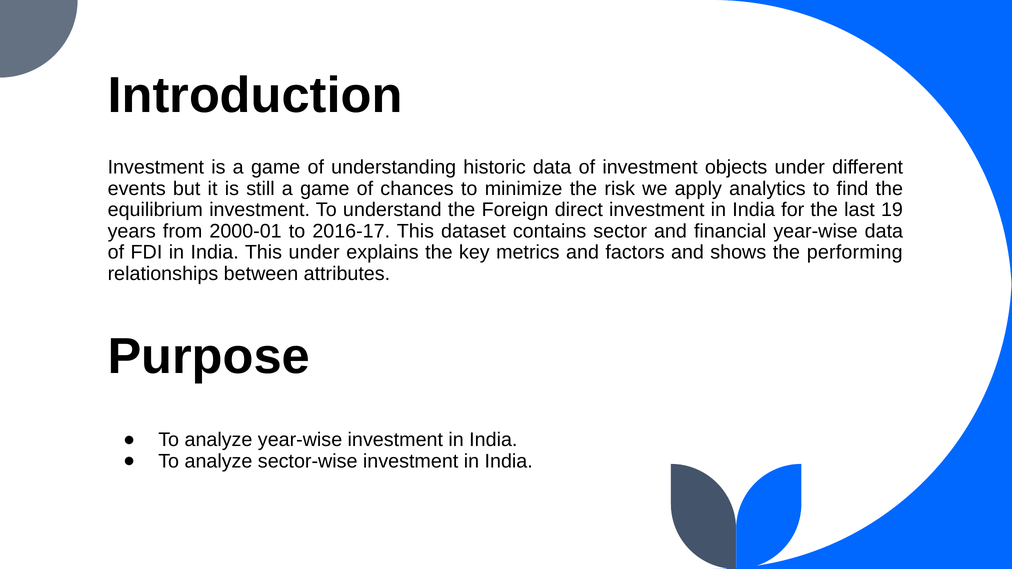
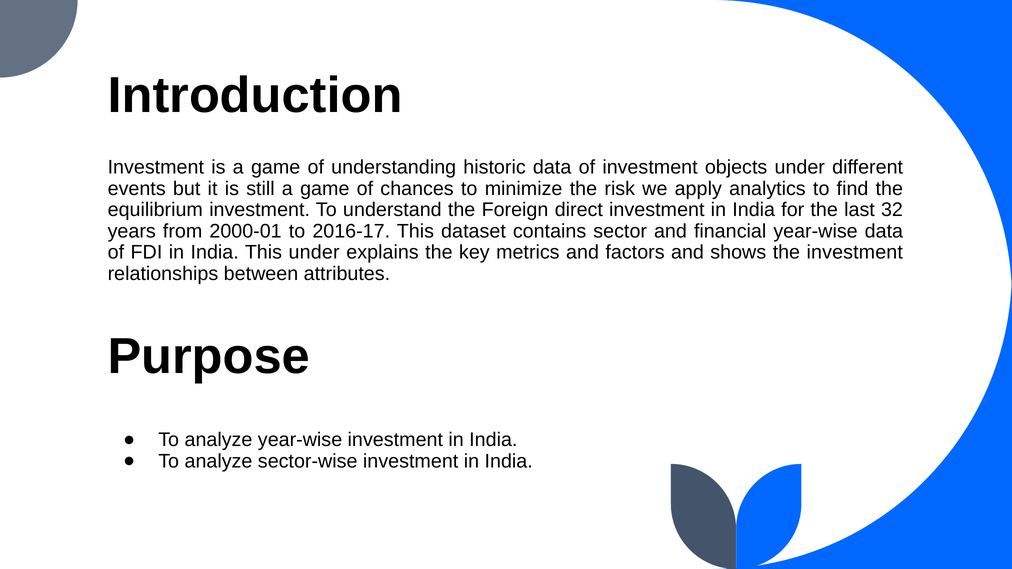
19: 19 -> 32 (892, 210)
the performing: performing -> investment (855, 252)
